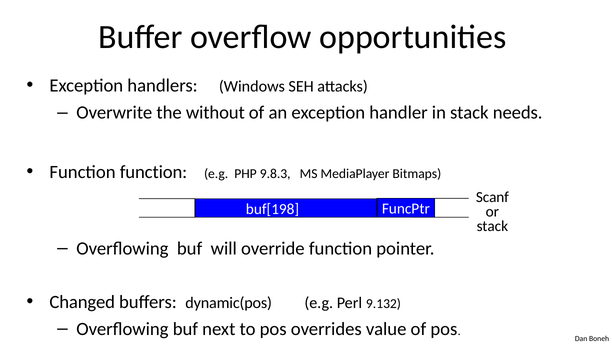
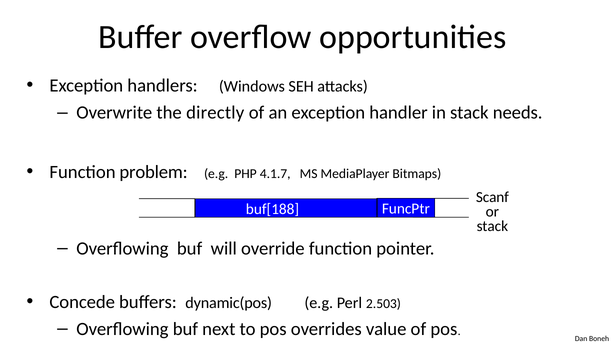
without: without -> directly (215, 113)
Function function: function -> problem (154, 172)
9.8.3: 9.8.3 -> 4.1.7 (275, 174)
buf[198: buf[198 -> buf[188 (273, 209)
Changed: Changed -> Concede (82, 302)
9.132: 9.132 -> 2.503 (383, 304)
